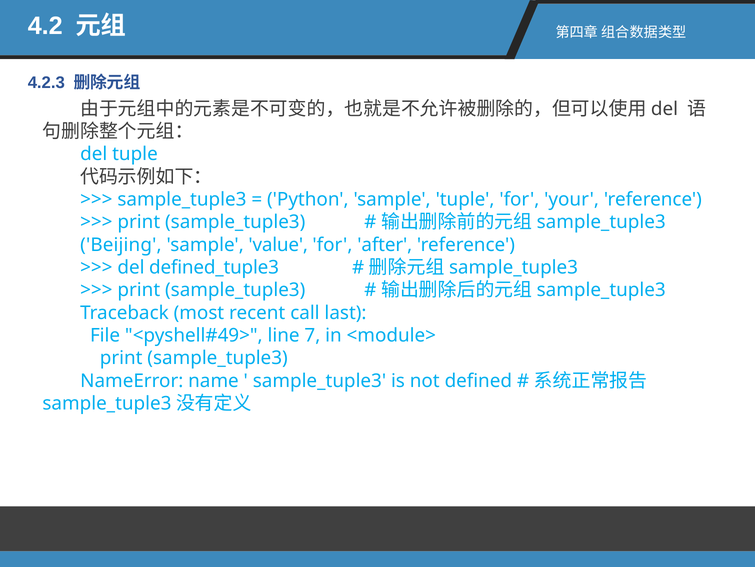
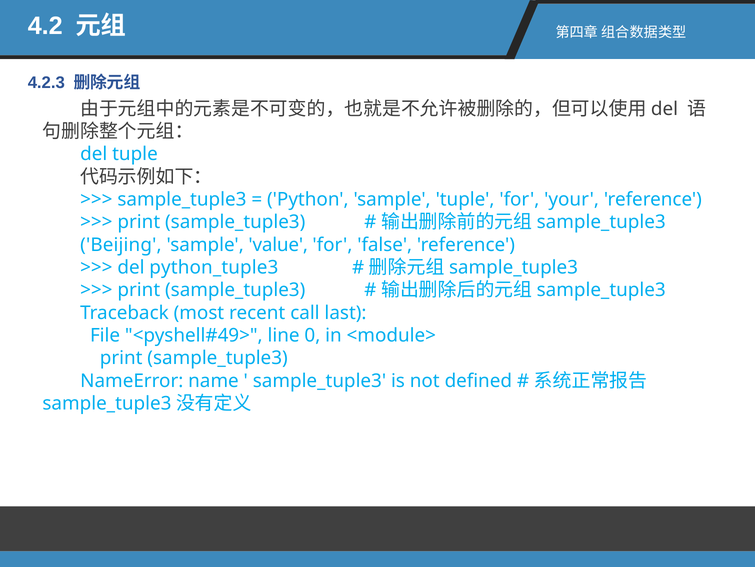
after: after -> false (385, 245)
defined_tuple3: defined_tuple3 -> python_tuple3 (214, 267)
7: 7 -> 0 (312, 335)
